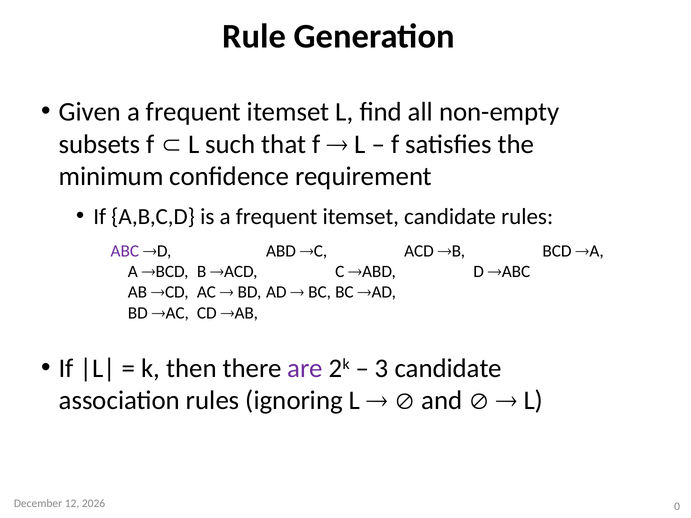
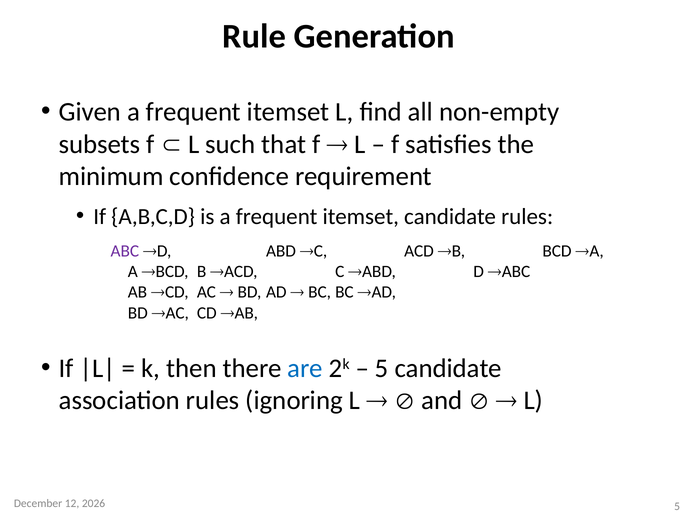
are colour: purple -> blue (305, 368)
3: 3 -> 5 (382, 368)
0: 0 -> 5 (677, 507)
